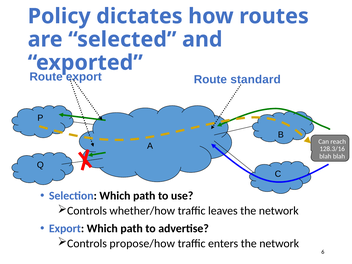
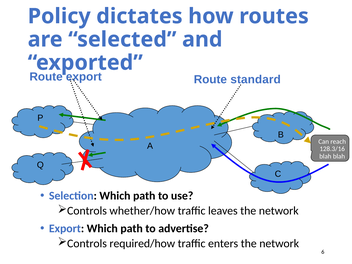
propose/how: propose/how -> required/how (142, 244)
